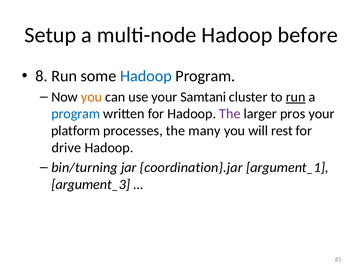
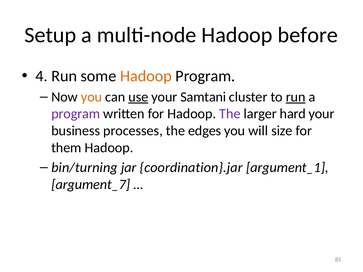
8: 8 -> 4 (42, 76)
Hadoop colour: blue -> orange (146, 76)
use underline: none -> present (138, 97)
program colour: blue -> purple (76, 114)
pros: pros -> hard (293, 114)
platform: platform -> business (76, 131)
many: many -> edges (205, 131)
rest: rest -> size (282, 131)
drive: drive -> them (66, 148)
argument_3: argument_3 -> argument_7 (91, 185)
